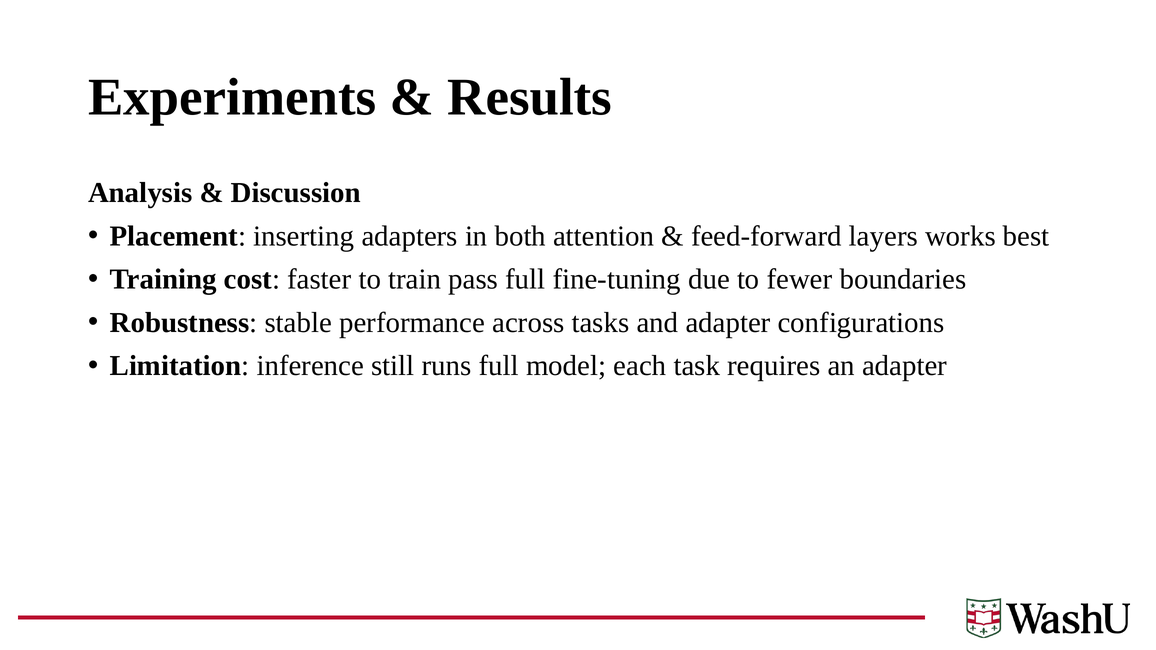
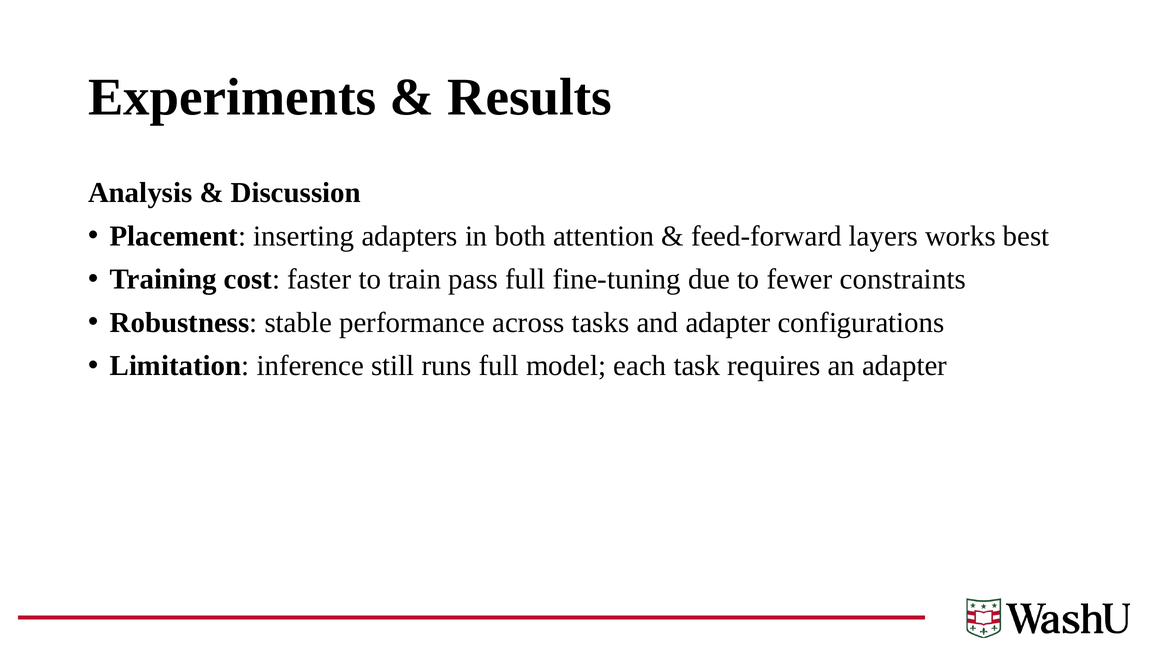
boundaries: boundaries -> constraints (903, 279)
